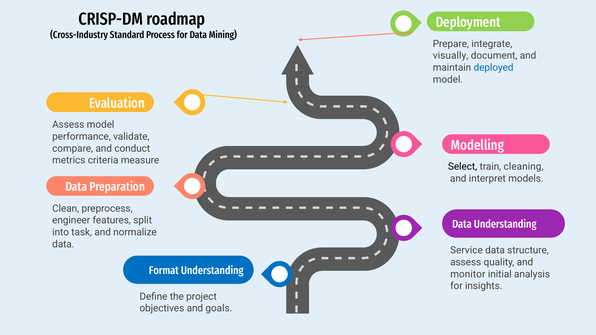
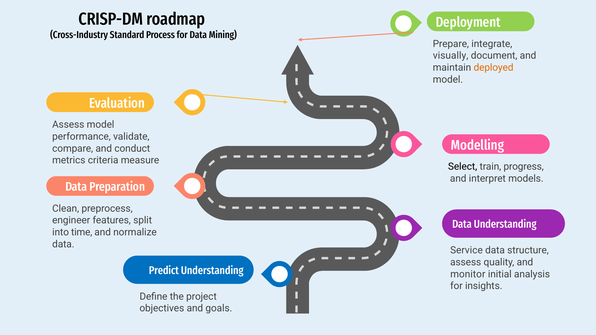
deployed colour: blue -> orange (494, 68)
cleaning: cleaning -> progress (524, 167)
task: task -> time (82, 232)
Format: Format -> Predict (164, 271)
